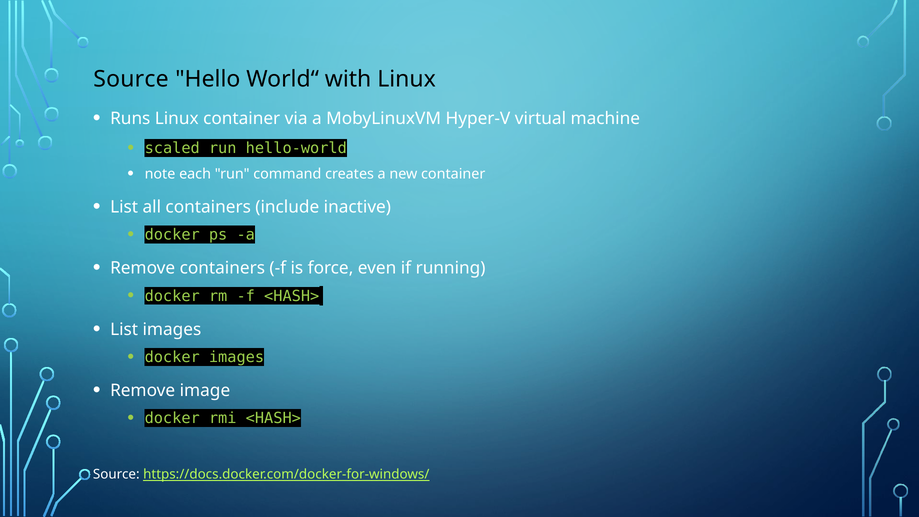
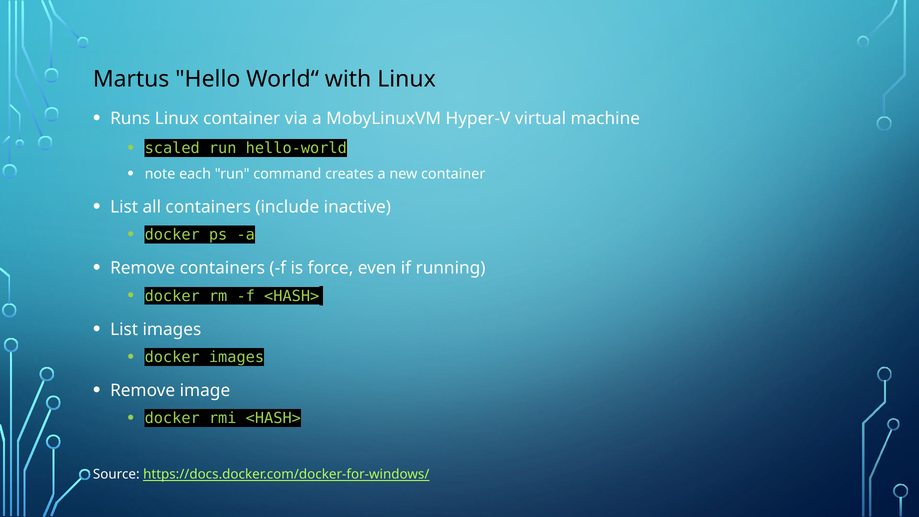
Source: Source -> Martus (131, 79)
